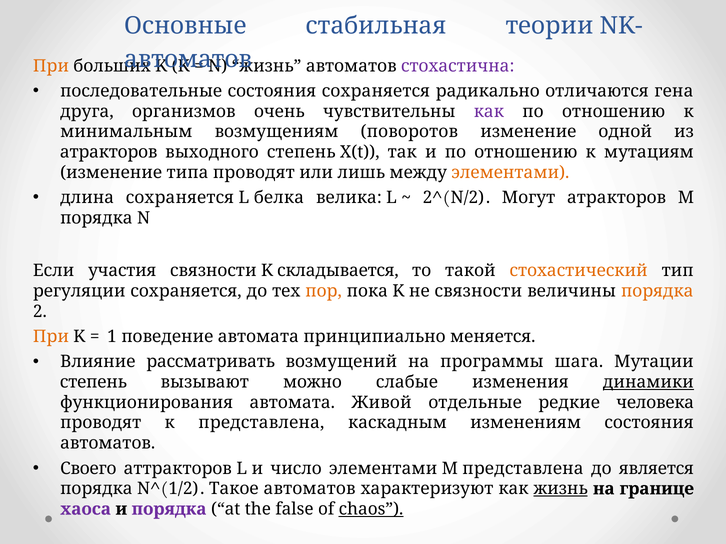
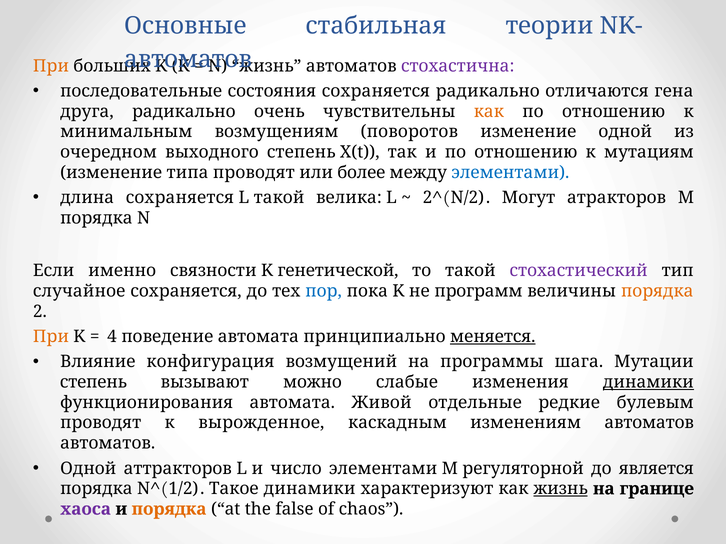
друга организмов: организмов -> радикально (184, 112)
как colour: purple -> orange (489, 112)
атракторов: атракторов -> очередном (109, 152)
лишь: лишь -> более (361, 173)
элементами colour: orange -> blue (510, 173)
L белка: белка -> такой (279, 198)
участия: участия -> именно (122, 271)
складывается: складывается -> генетической (338, 271)
стохастический colour: orange -> purple (579, 271)
регуляции: регуляции -> случайное (79, 291)
пор colour: orange -> blue (324, 291)
не связности: связности -> программ (479, 291)
1: 1 -> 4 (112, 337)
меняется underline: none -> present (493, 337)
рассматривать: рассматривать -> конфигурация (210, 362)
человека: человека -> булевым (655, 403)
к представлена: представлена -> вырожденное (261, 423)
изменениям состояния: состояния -> автоматов (649, 423)
Своего: Своего -> Одной (88, 469)
M представлена: представлена -> регуляторной (523, 469)
Такое автоматов: автоматов -> динамики (310, 489)
порядка colour: purple -> orange (169, 510)
chaos underline: present -> none (371, 510)
